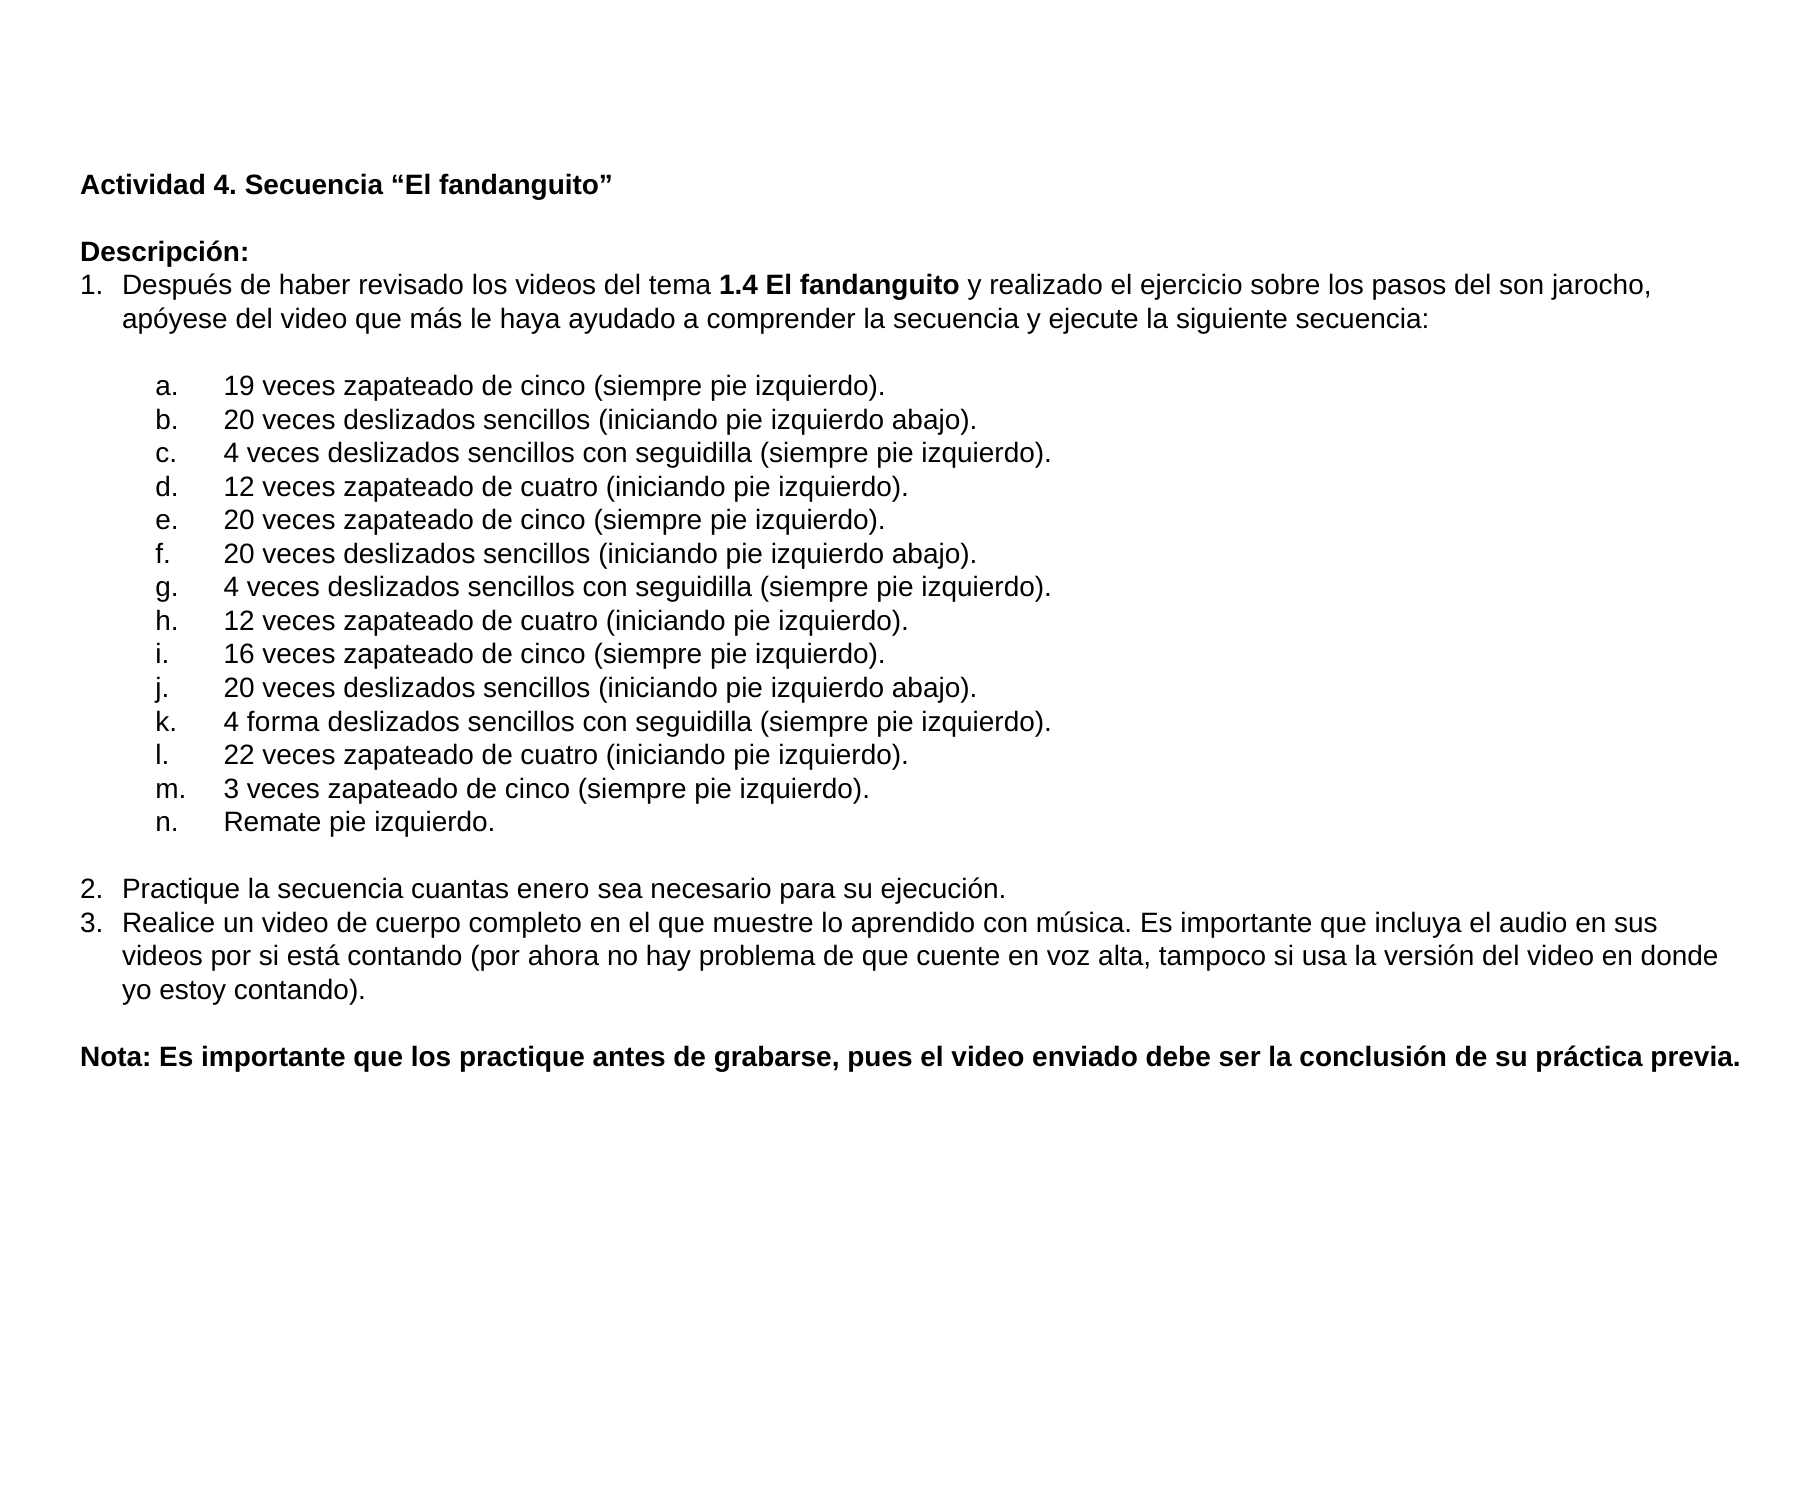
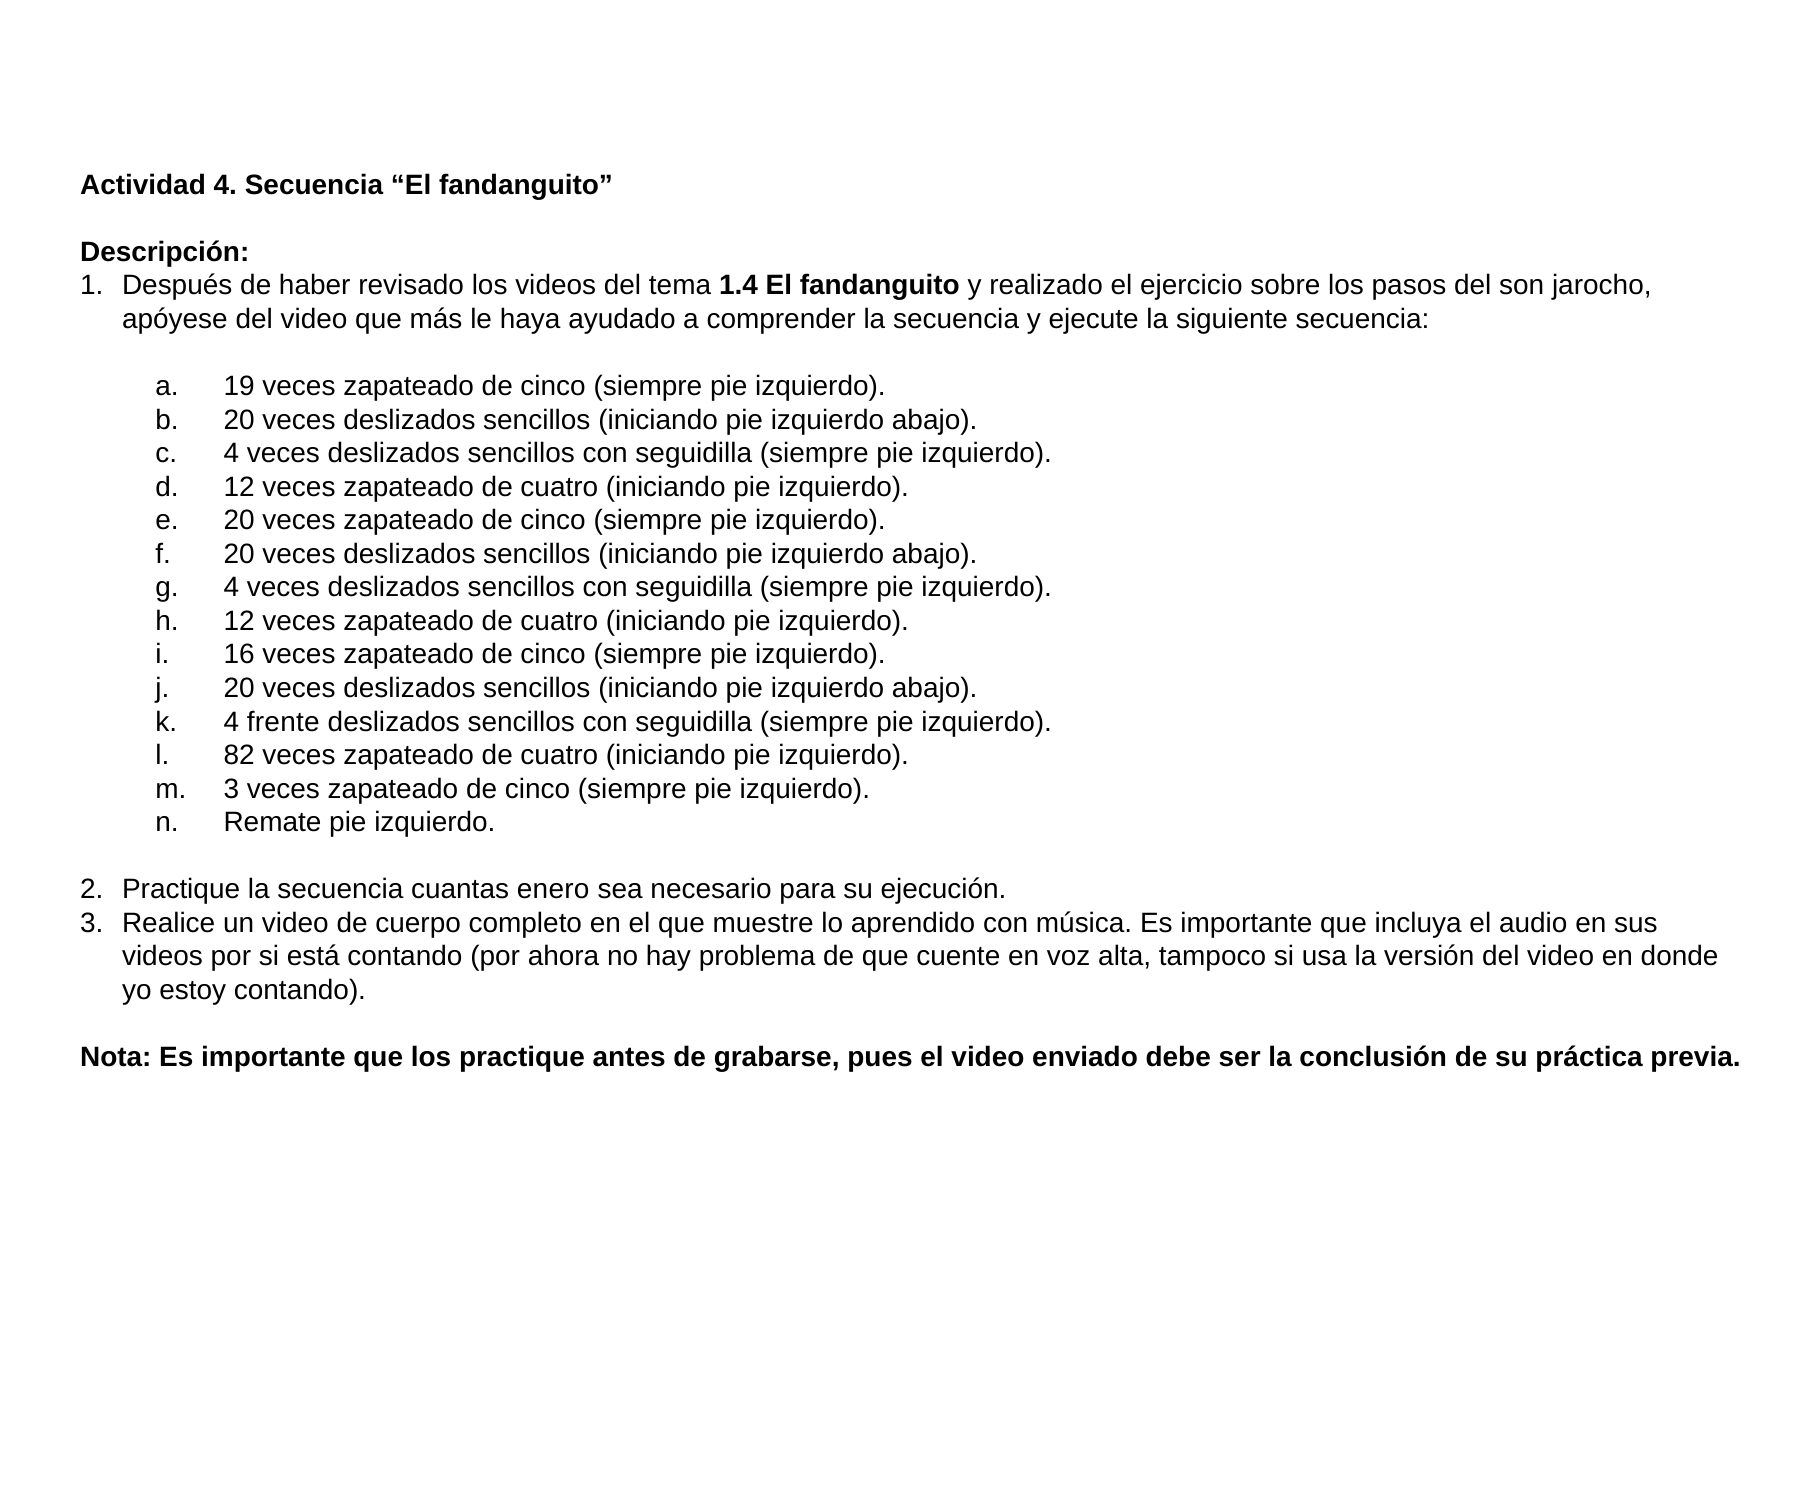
forma: forma -> frente (283, 722)
22: 22 -> 82 (239, 756)
